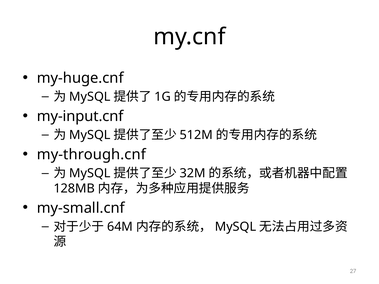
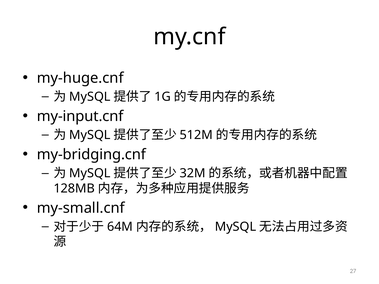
my-through.cnf: my-through.cnf -> my-bridging.cnf (91, 155)
